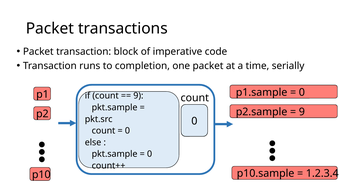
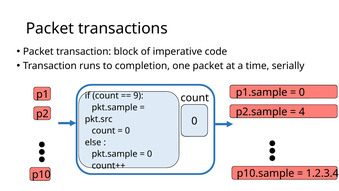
9: 9 -> 4 (302, 112)
